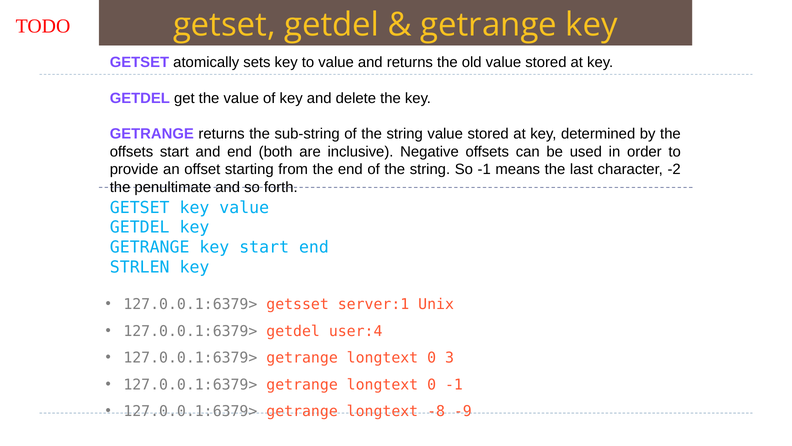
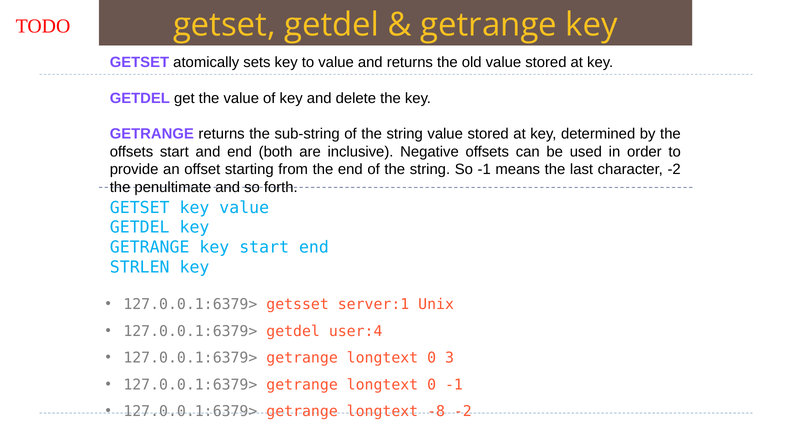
-8 -9: -9 -> -2 (463, 411)
